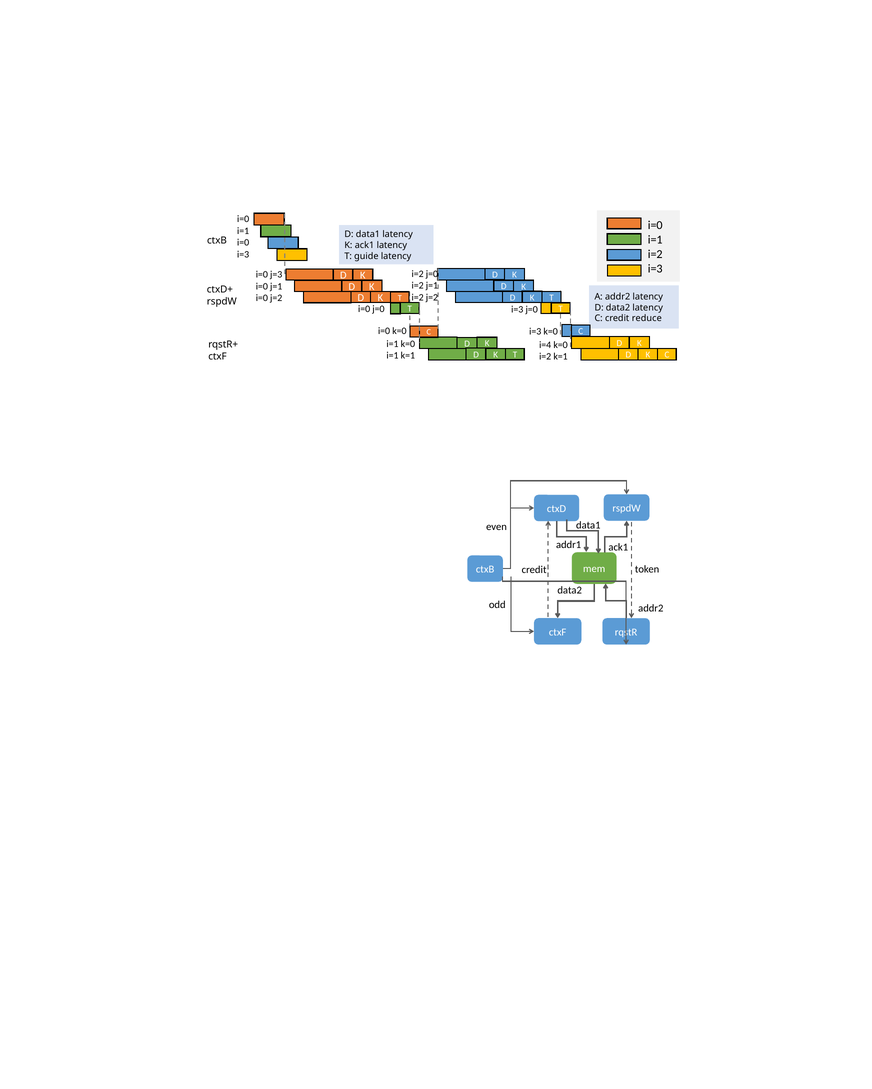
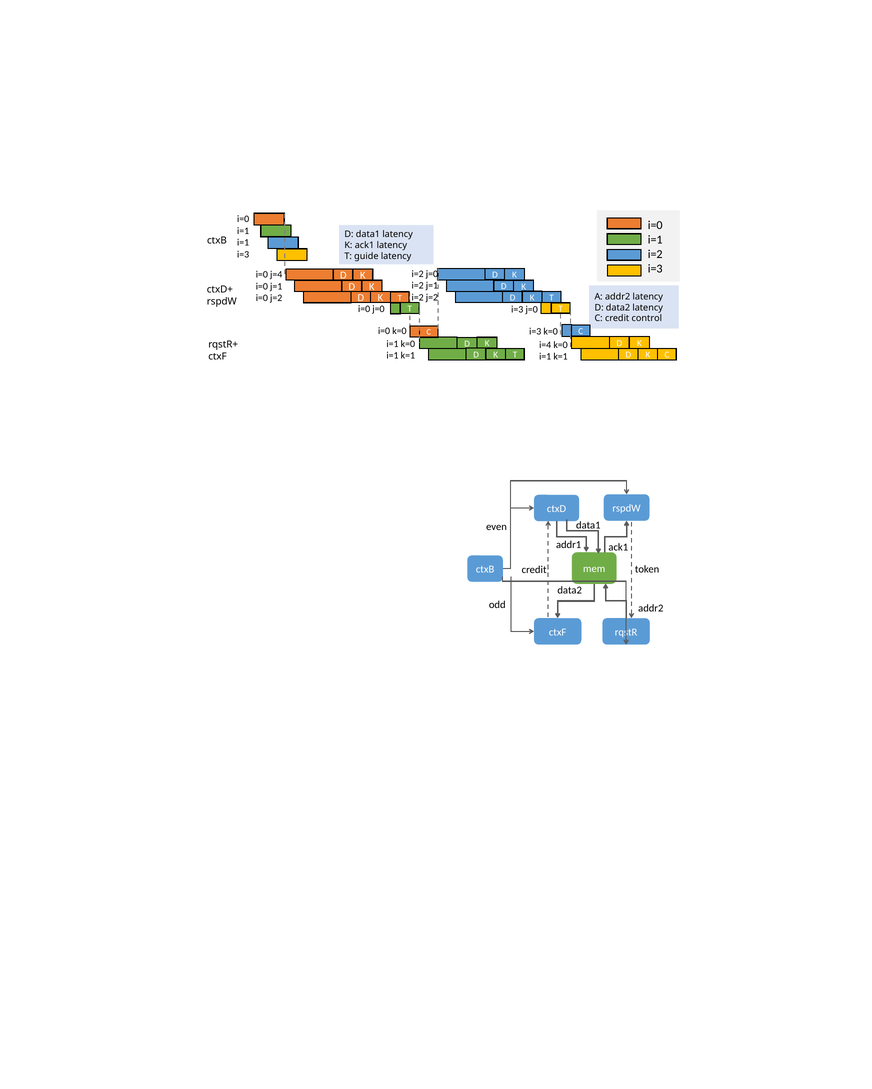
i=0: i=0 -> i=1 (243, 243)
j=3: j=3 -> j=4 (276, 275)
reduce: reduce -> control (647, 319)
i=2: i=2 -> i=1 (545, 357)
